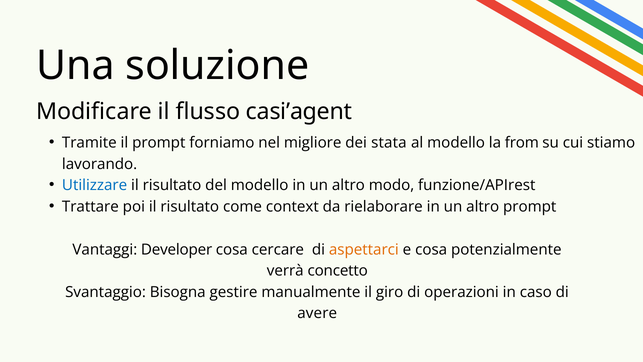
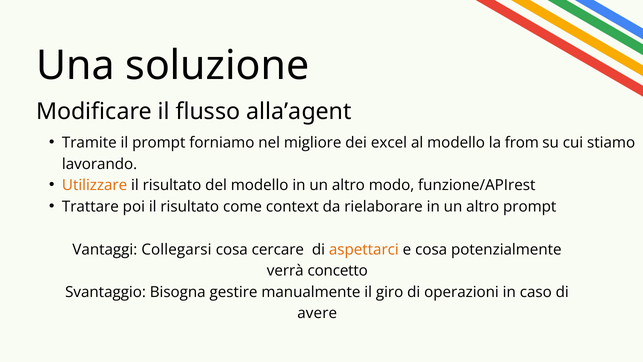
casi’agent: casi’agent -> alla’agent (299, 111)
stata: stata -> excel (389, 143)
Utilizzare colour: blue -> orange (95, 185)
Developer: Developer -> Collegarsi (176, 249)
